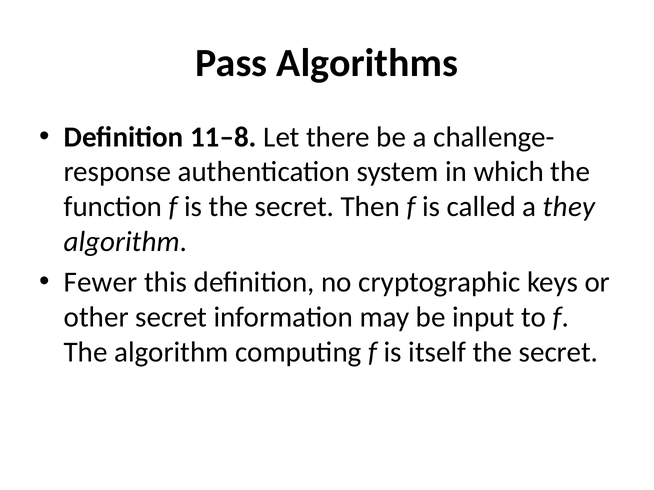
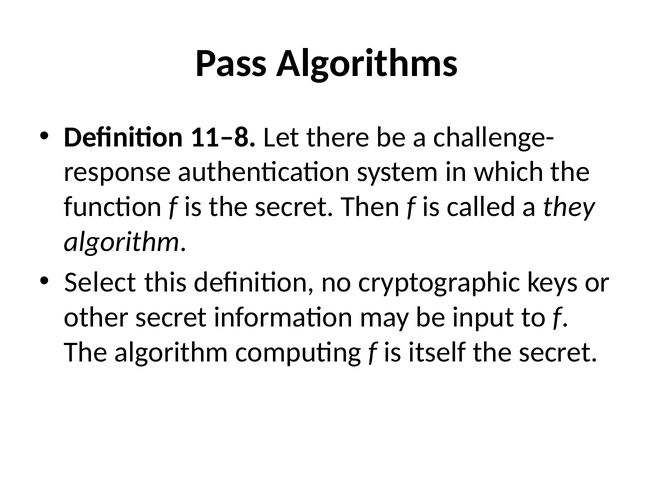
Fewer: Fewer -> Select (100, 283)
